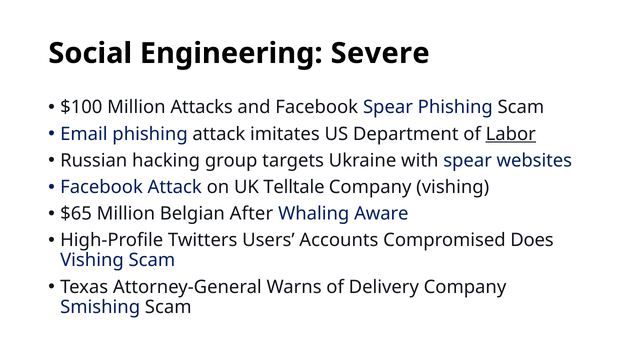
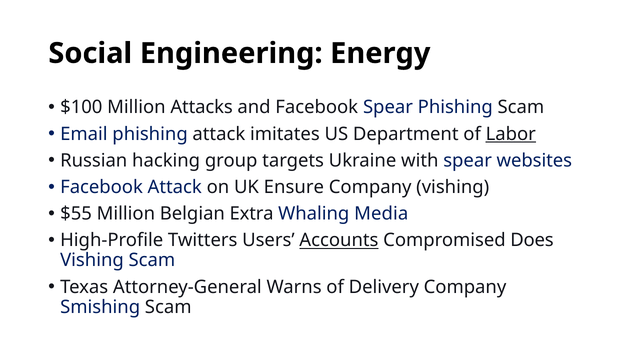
Severe: Severe -> Energy (380, 53)
Telltale: Telltale -> Ensure (294, 187)
$65: $65 -> $55 (76, 214)
After: After -> Extra (252, 214)
Aware: Aware -> Media (381, 214)
Accounts underline: none -> present (339, 240)
